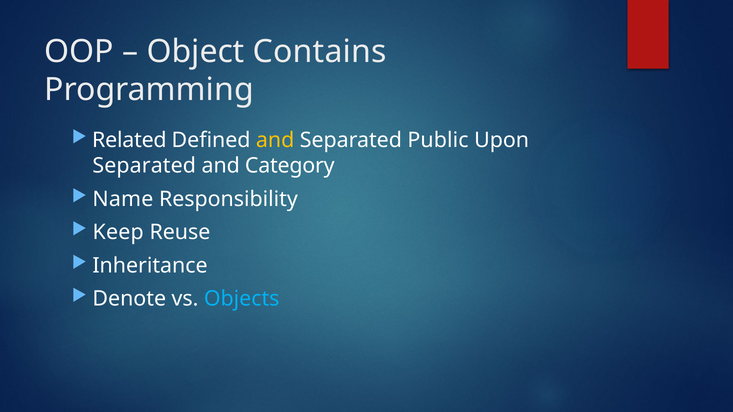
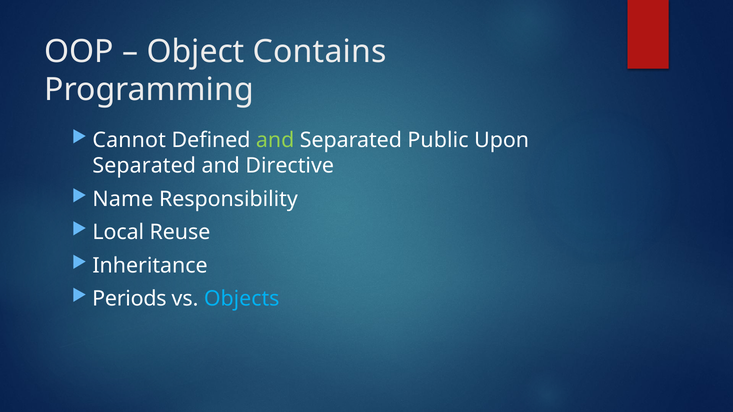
Related: Related -> Cannot (129, 140)
and colour: yellow -> light green (275, 140)
Category: Category -> Directive (290, 166)
Keep: Keep -> Local (118, 233)
Denote: Denote -> Periods (129, 299)
